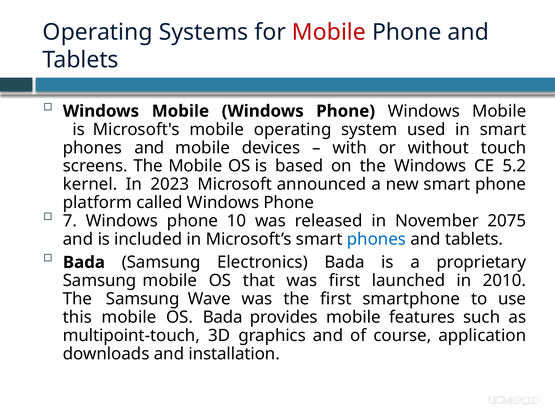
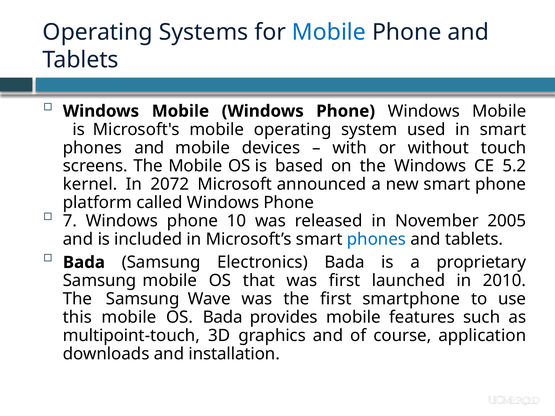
Mobile colour: red -> blue (329, 32)
2023: 2023 -> 2072 (170, 184)
2075: 2075 -> 2005 (507, 221)
